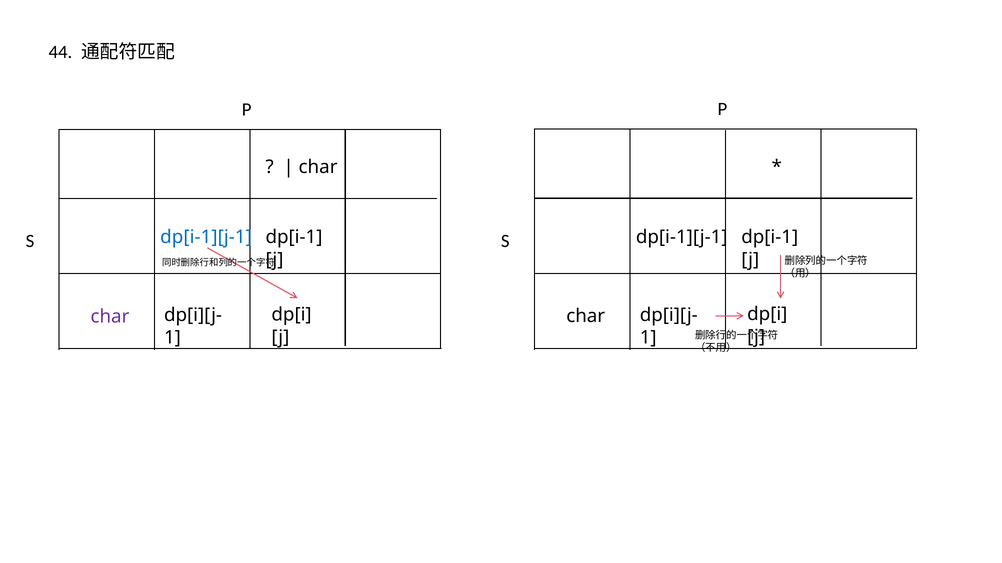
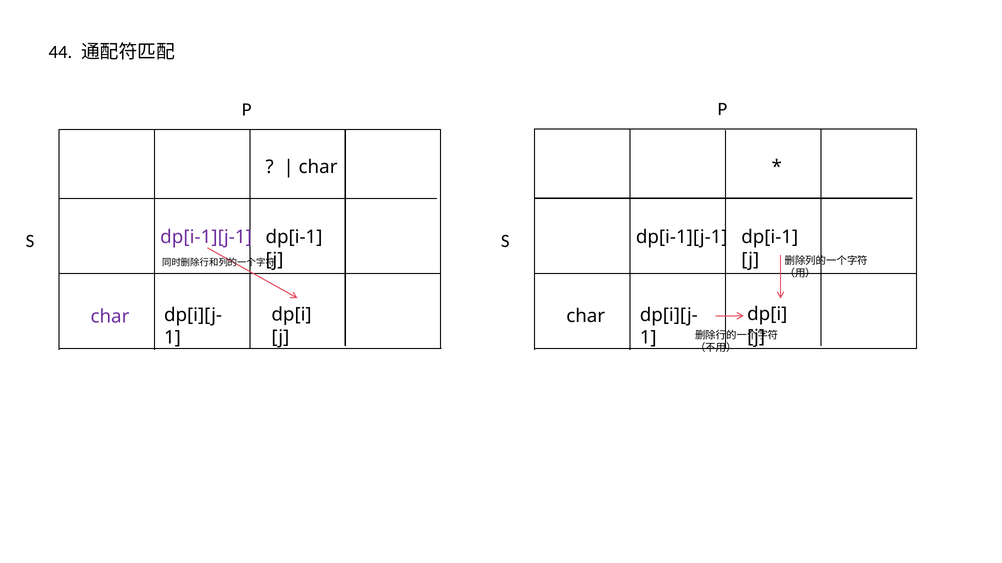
dp[i-1][j-1 colour: blue -> purple (206, 237)
